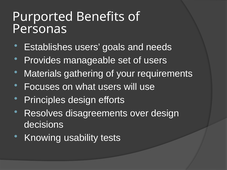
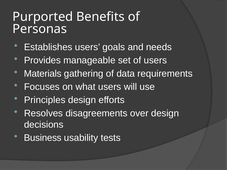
your: your -> data (126, 74)
Knowing: Knowing -> Business (43, 138)
